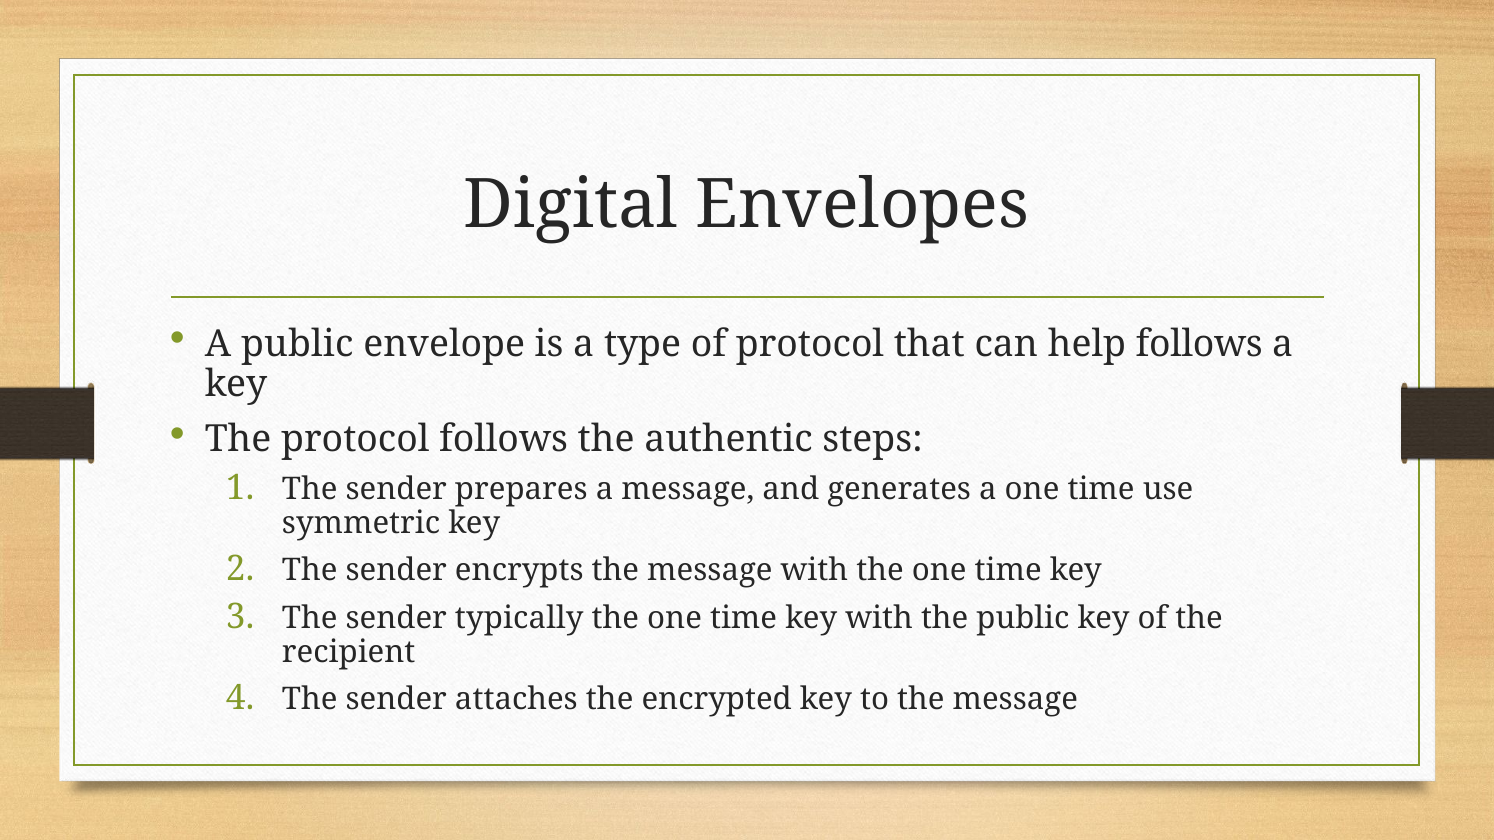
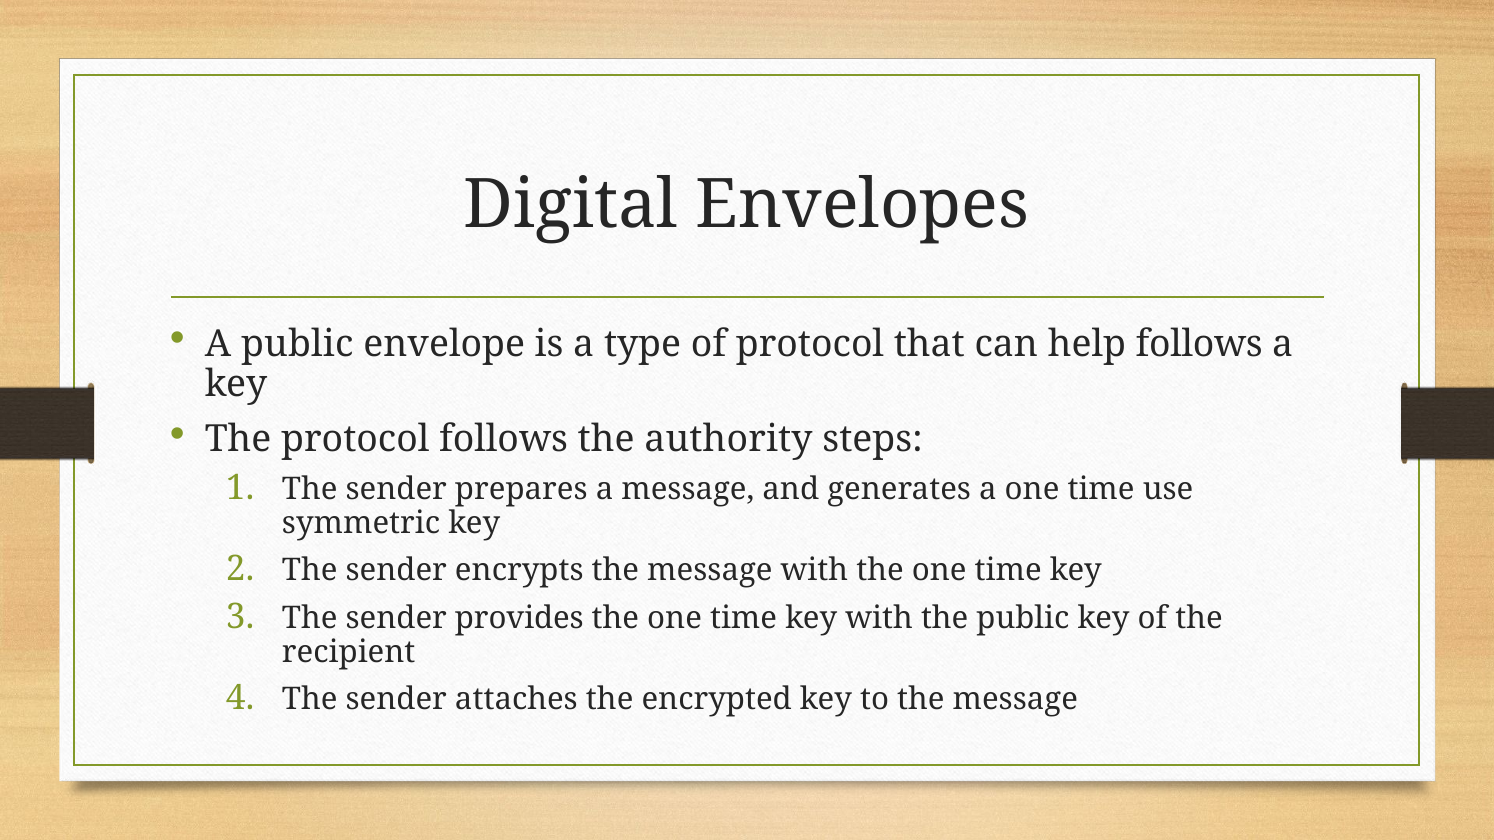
authentic: authentic -> authority (728, 440)
typically: typically -> provides (519, 619)
